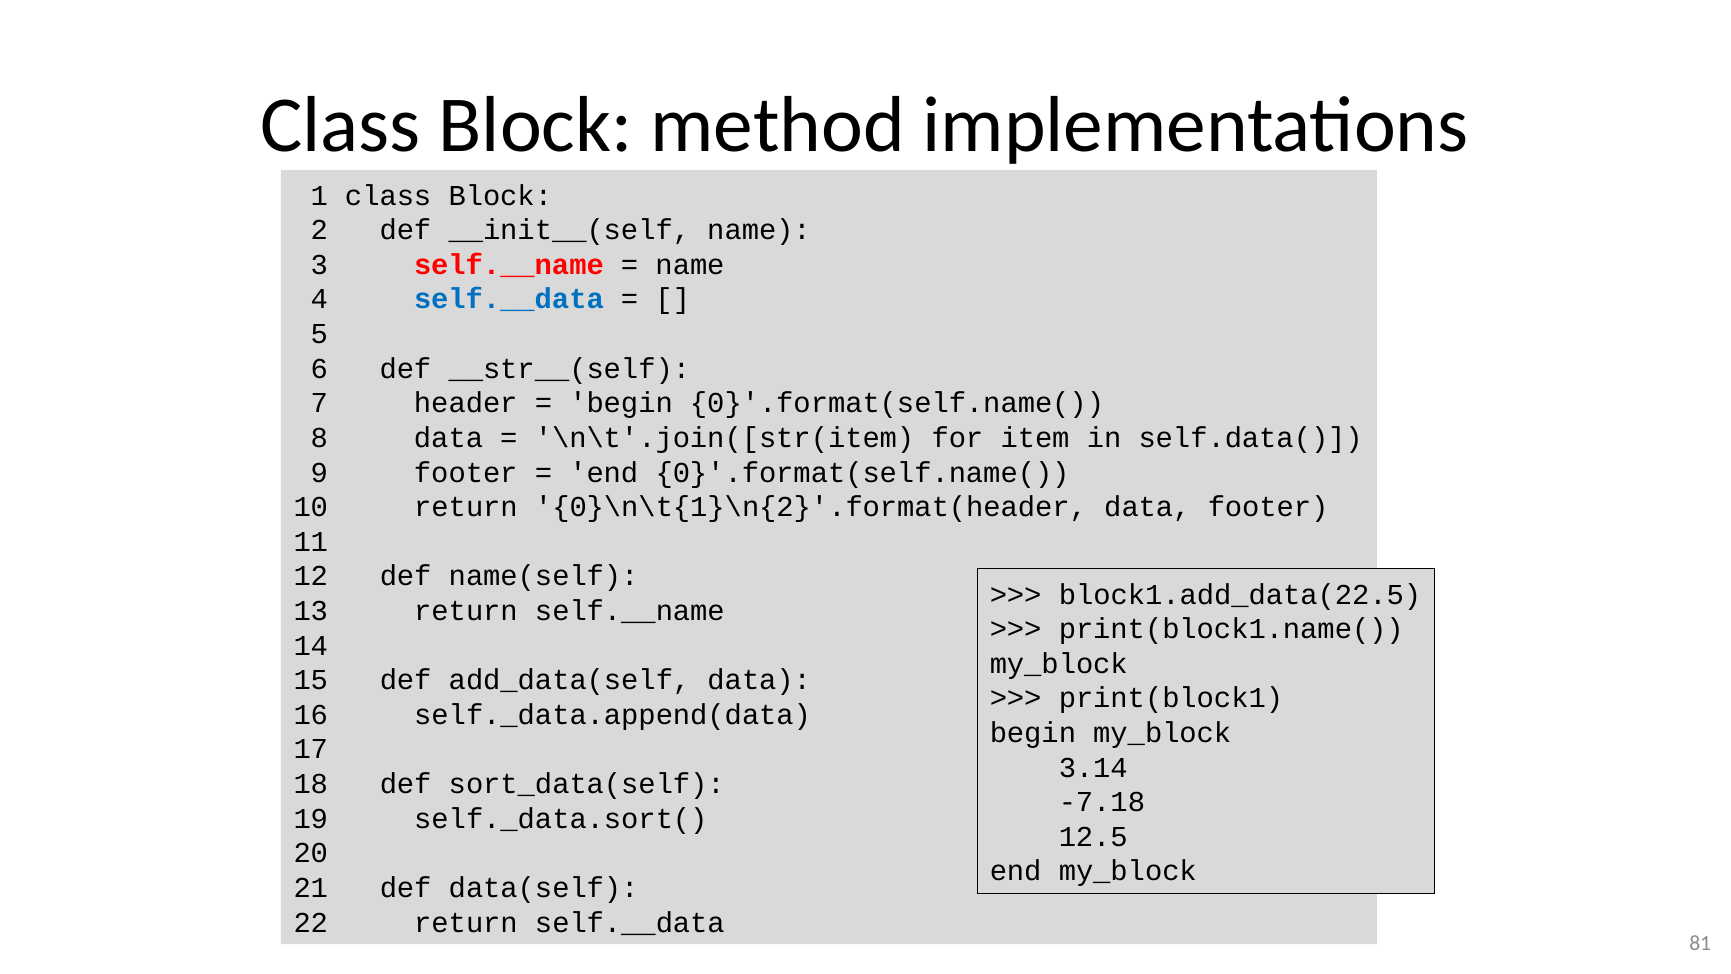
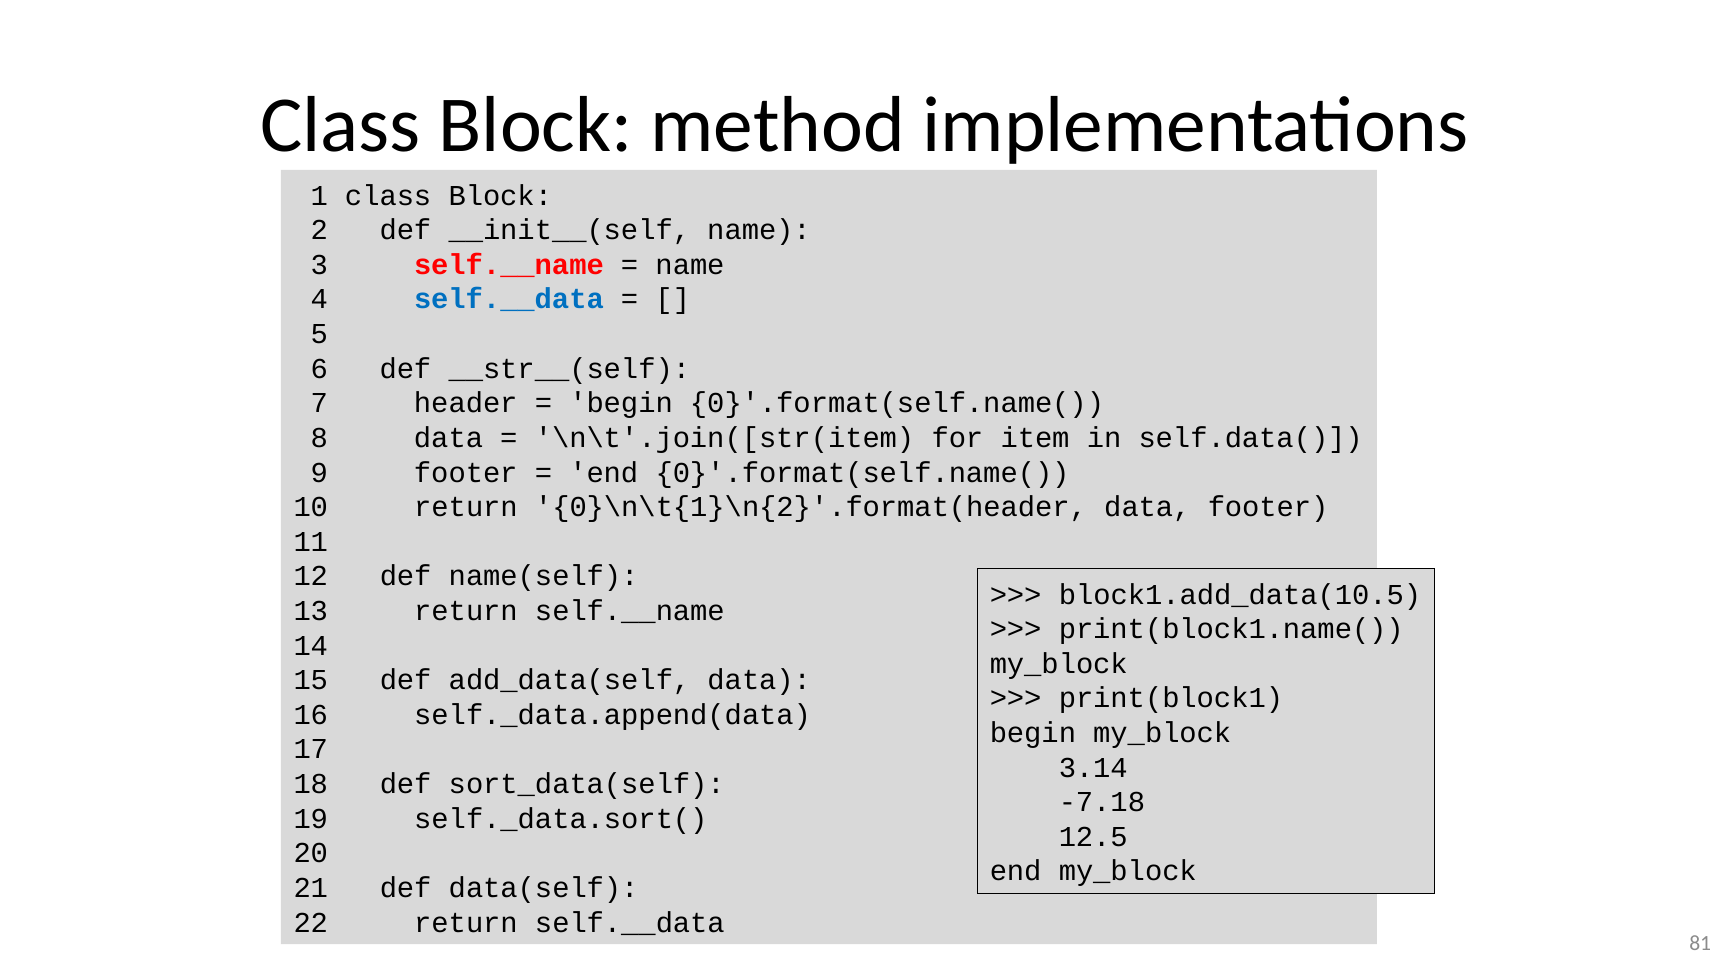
block1.add_data(22.5: block1.add_data(22.5 -> block1.add_data(10.5 (1240, 594)
